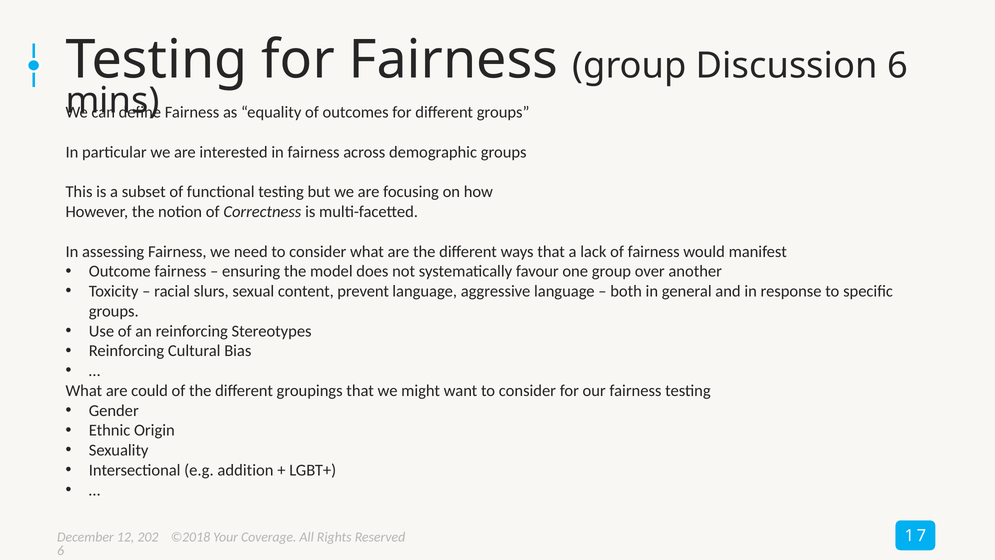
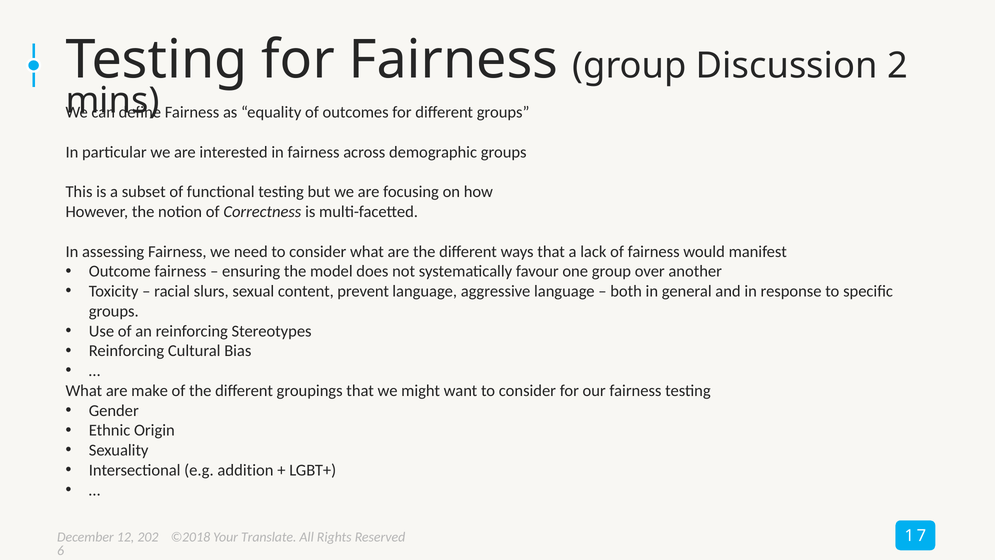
Discussion 6: 6 -> 2 (897, 66)
could: could -> make (150, 391)
Coverage: Coverage -> Translate (269, 537)
